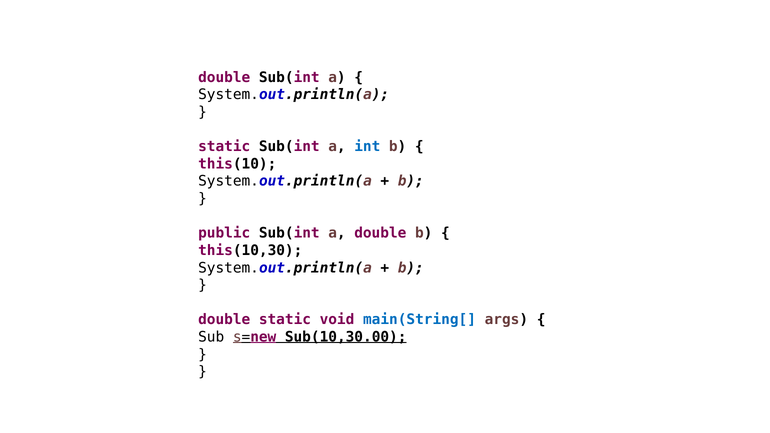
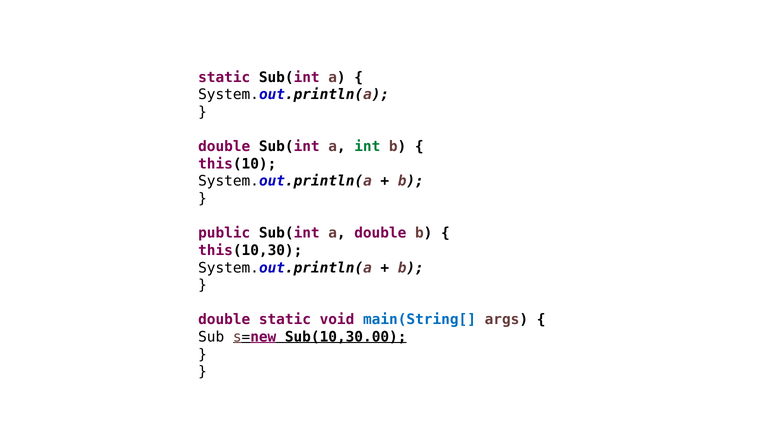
double: double -> static (224, 77)
static: static -> double (224, 147)
int colour: blue -> green (367, 147)
